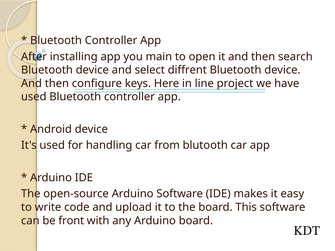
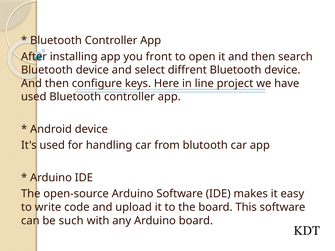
main: main -> front (159, 57)
front: front -> such (71, 221)
